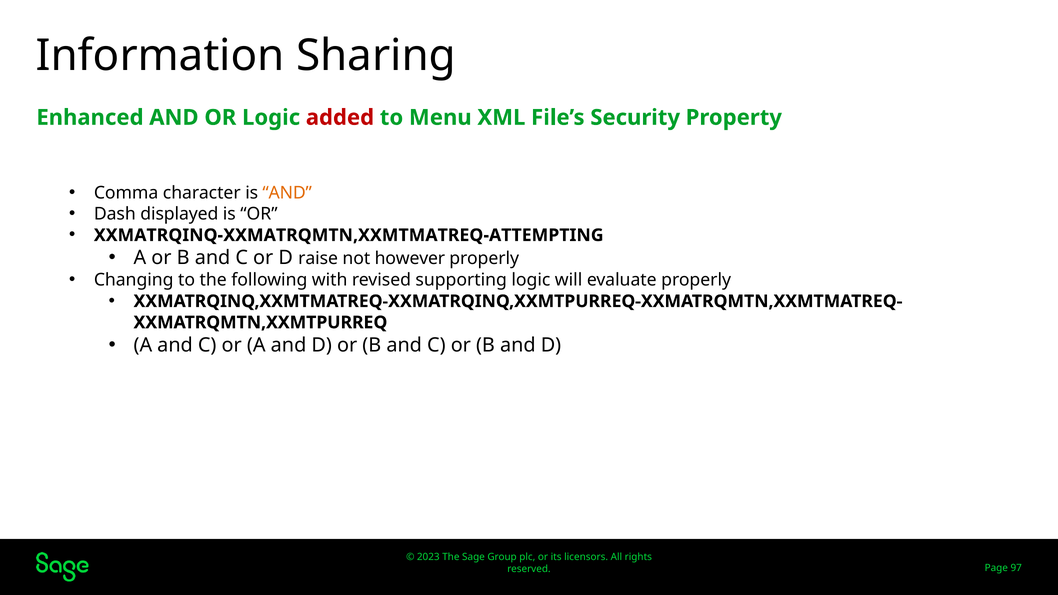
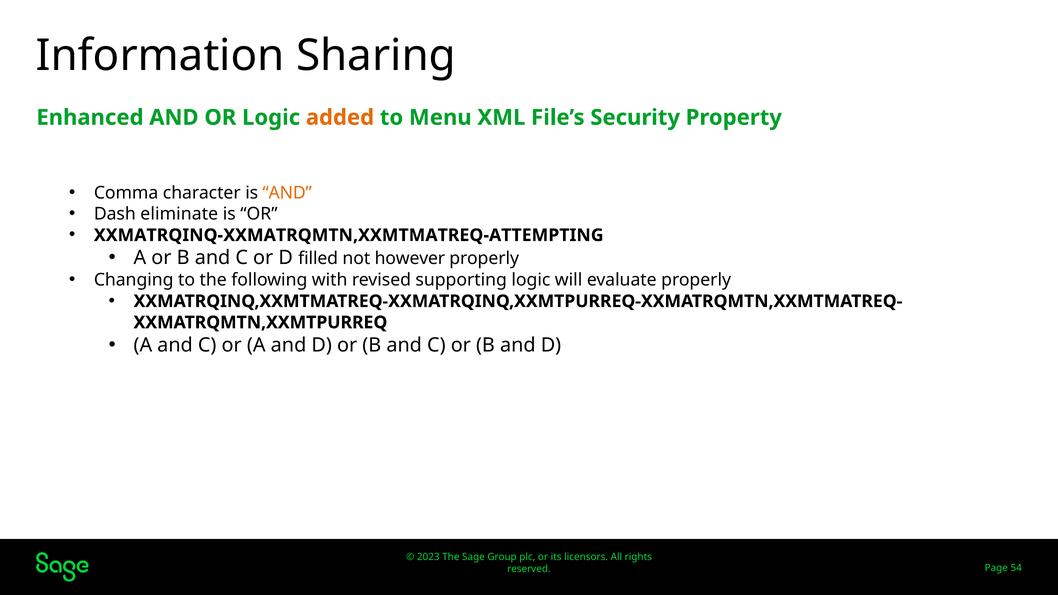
added colour: red -> orange (340, 118)
displayed: displayed -> eliminate (179, 214)
raise: raise -> filled (318, 259)
97: 97 -> 54 (1016, 568)
